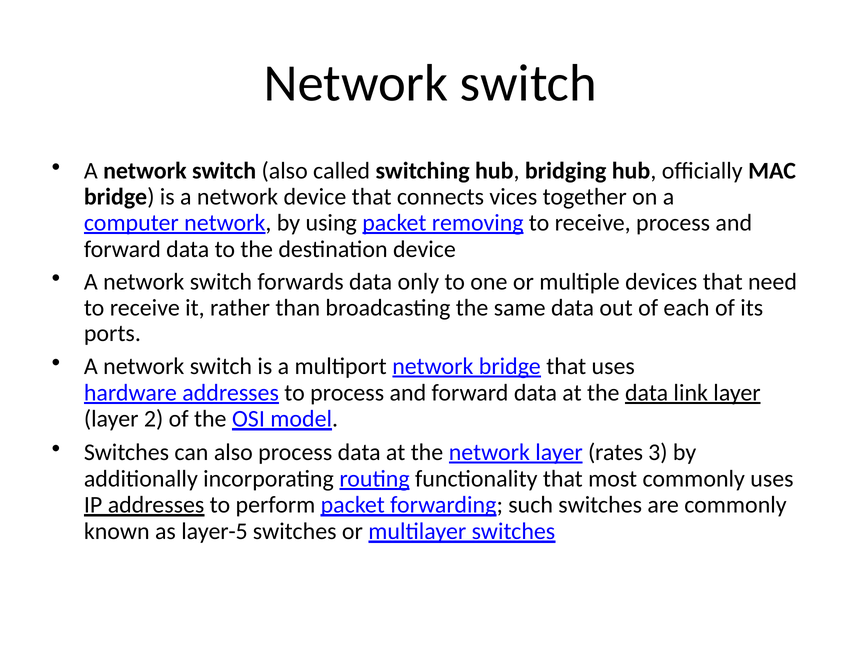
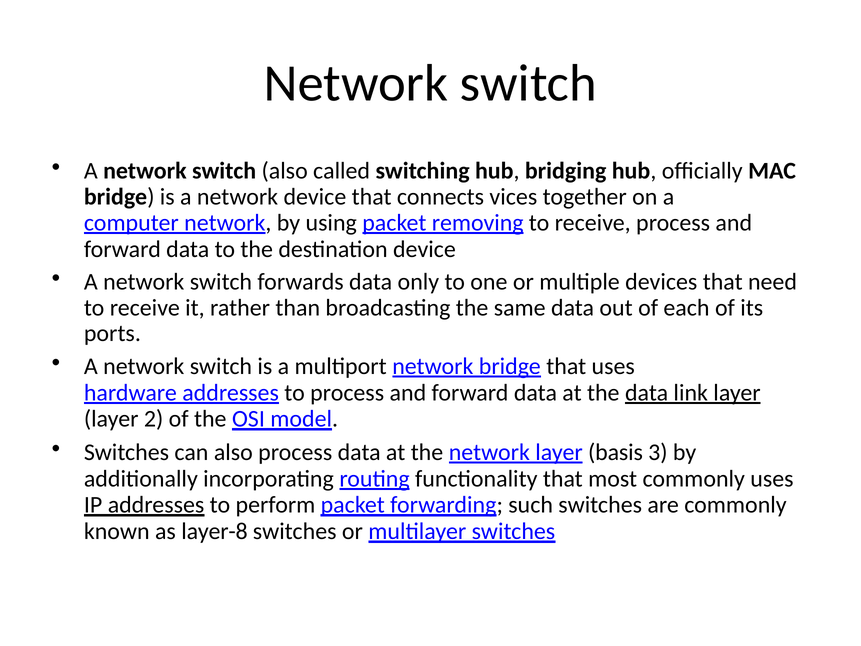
rates: rates -> basis (616, 452)
layer-5: layer-5 -> layer-8 (215, 531)
